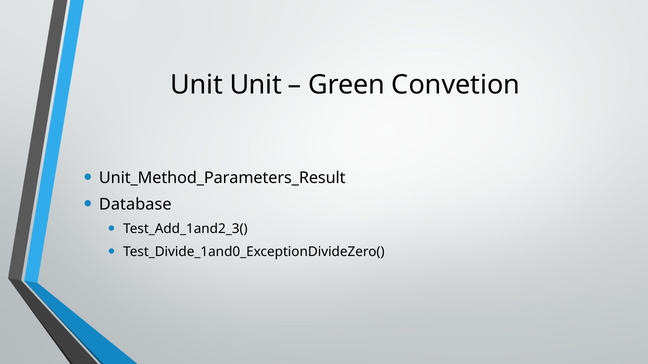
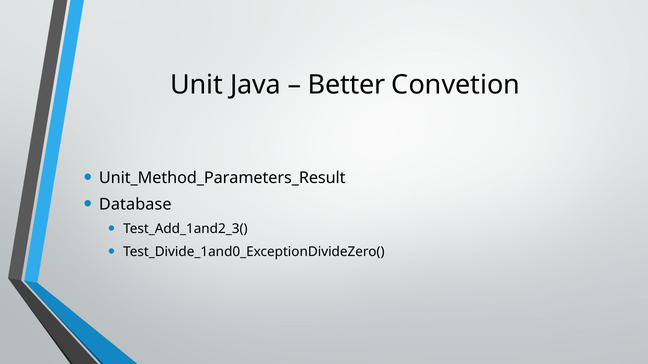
Unit Unit: Unit -> Java (256, 85)
Green: Green -> Better (347, 85)
